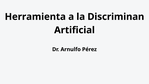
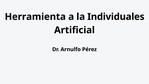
Discriminan: Discriminan -> Individuales (116, 17)
